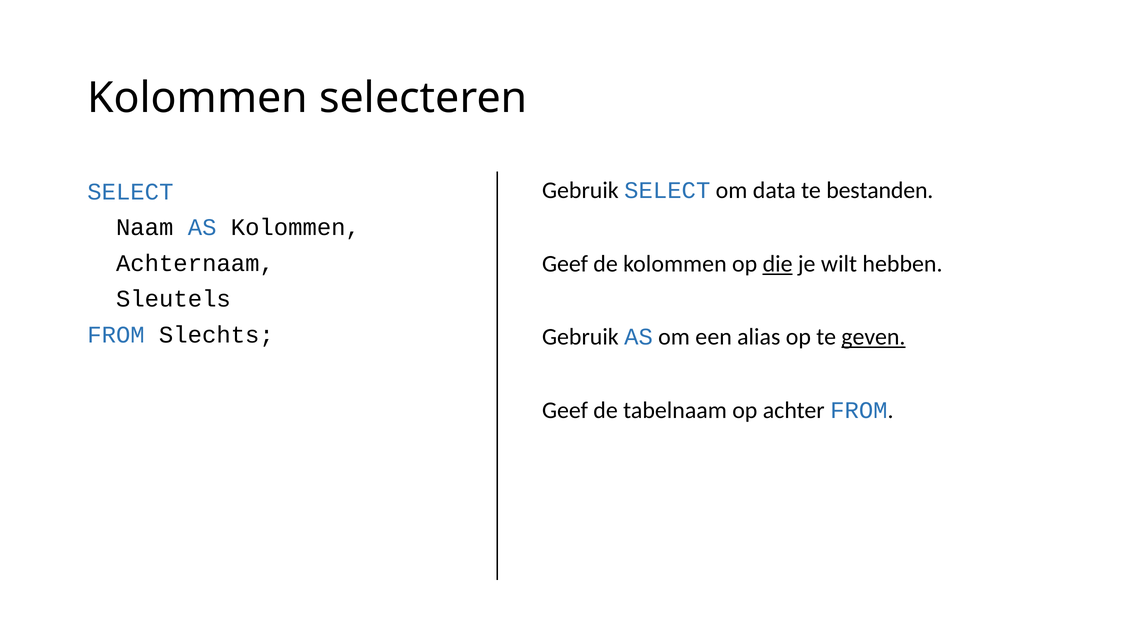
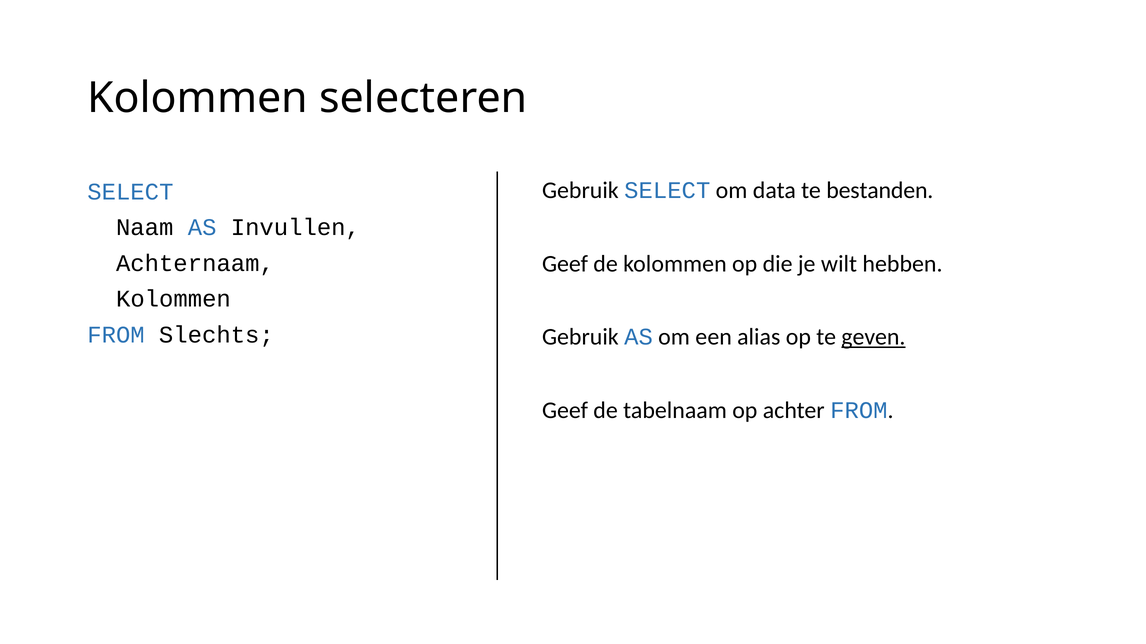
AS Kolommen: Kolommen -> Invullen (295, 228)
die underline: present -> none (778, 264)
Sleutels: Sleutels -> Kolommen (173, 299)
